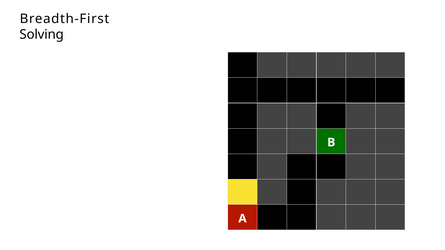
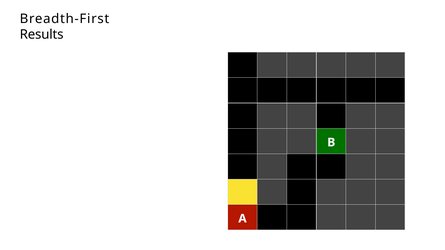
Solving: Solving -> Results (42, 35)
